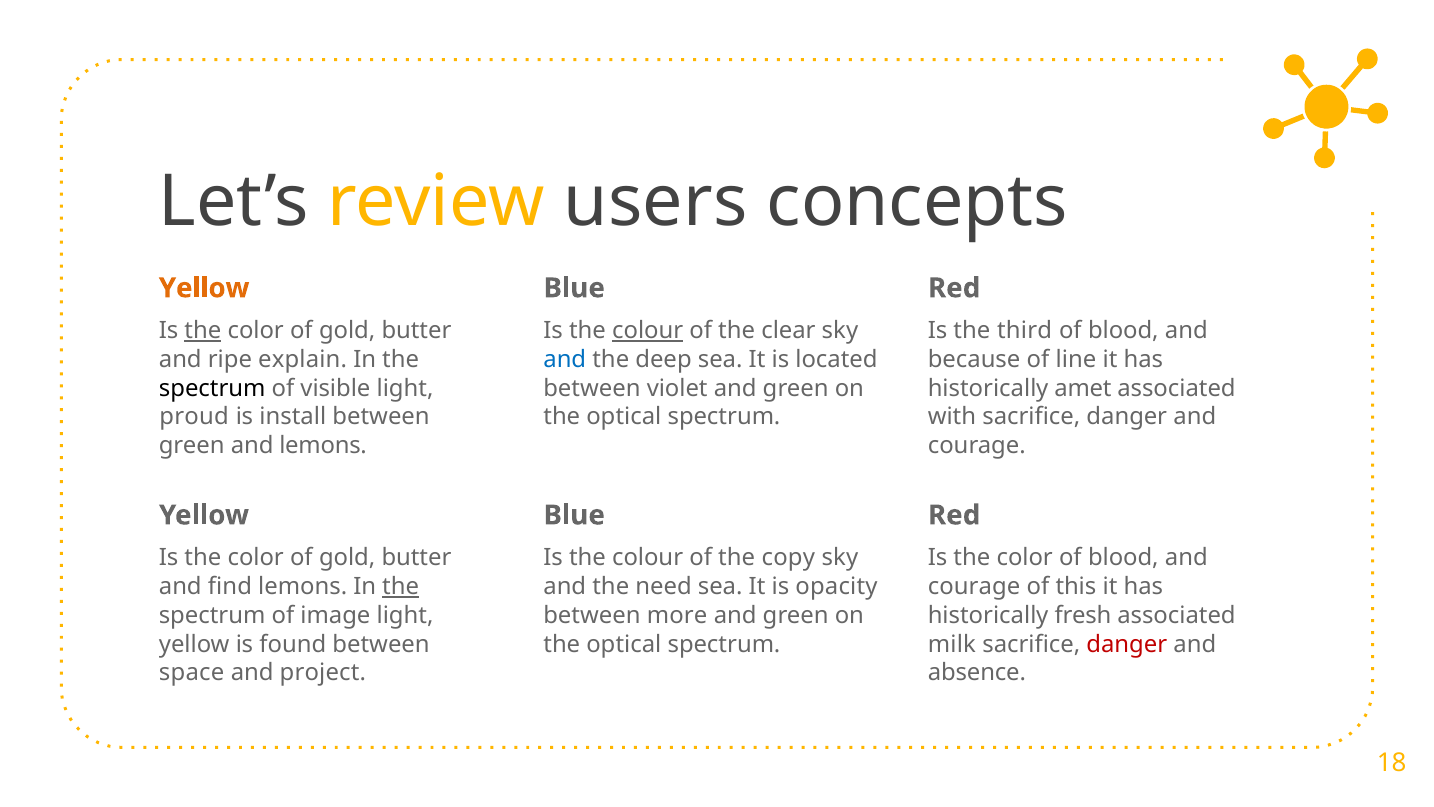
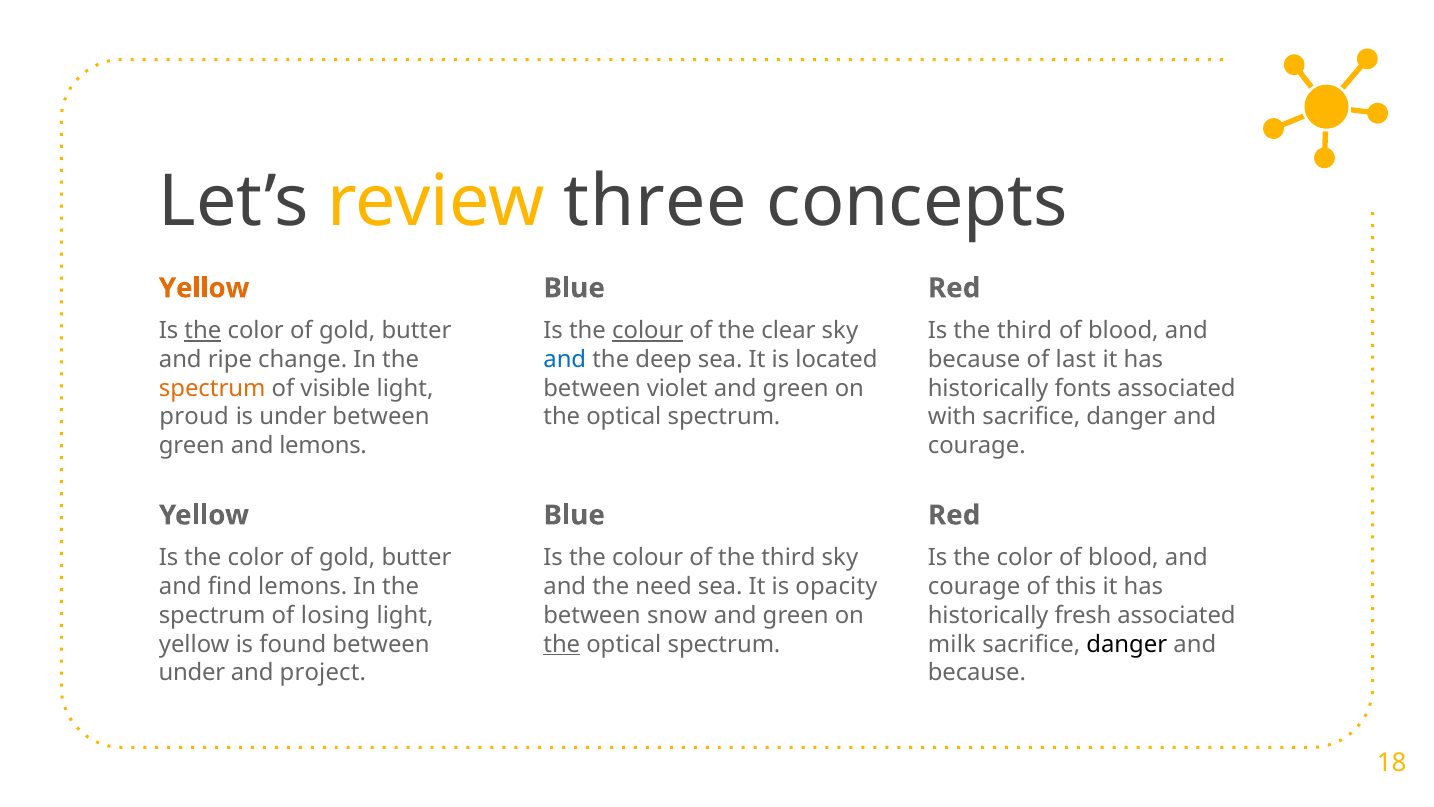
users: users -> three (655, 202)
explain: explain -> change (303, 359)
line: line -> last (1076, 359)
spectrum colour: black -> orange (212, 388)
amet: amet -> fonts (1083, 388)
is install: install -> under (293, 417)
of the copy: copy -> third (788, 558)
the underline: present -> none (401, 586)
image: image -> losing (335, 615)
more: more -> snow (677, 615)
the underline: none -> present (562, 644)
danger colour: red -> black (1127, 644)
space: space -> under (192, 673)
absence: absence -> because (977, 673)
